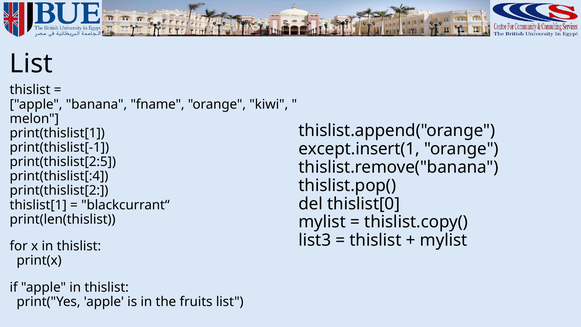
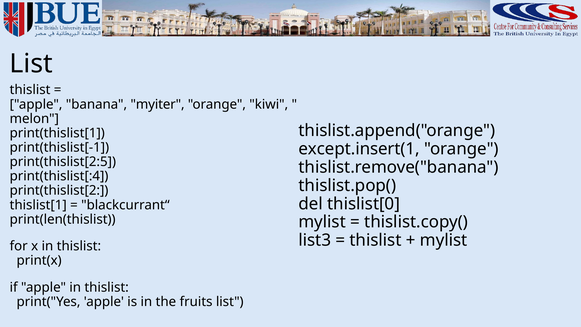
fname: fname -> myiter (158, 104)
